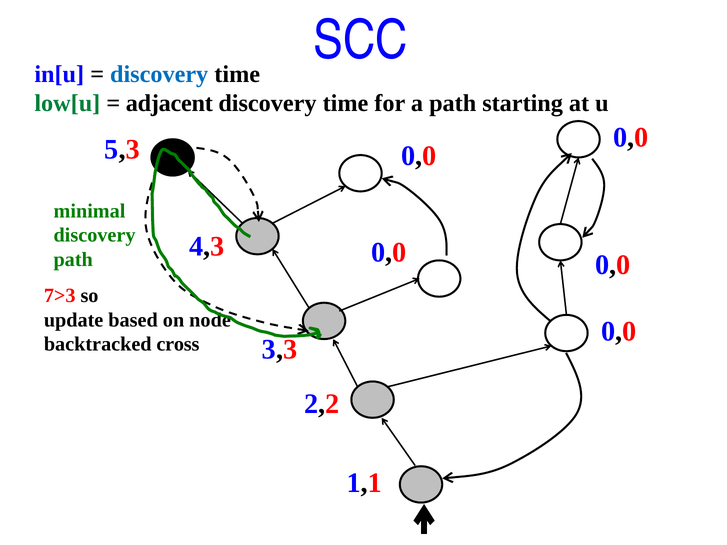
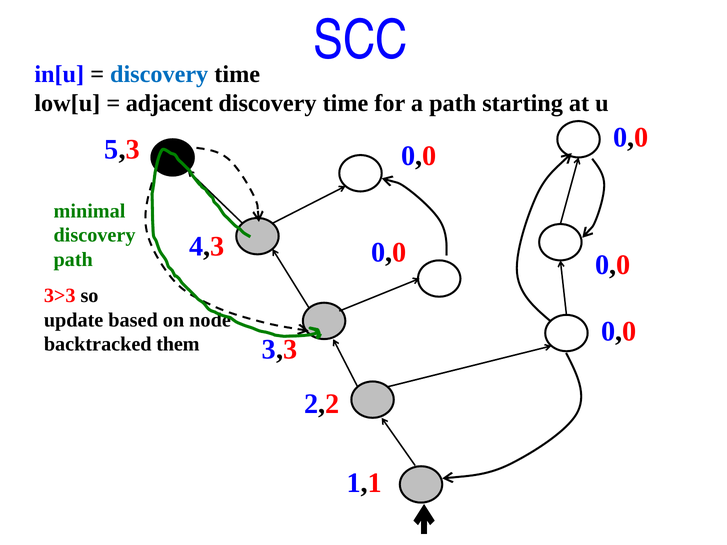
low[u colour: green -> black (67, 103)
7>3: 7>3 -> 3>3 (60, 296)
cross: cross -> them (178, 344)
